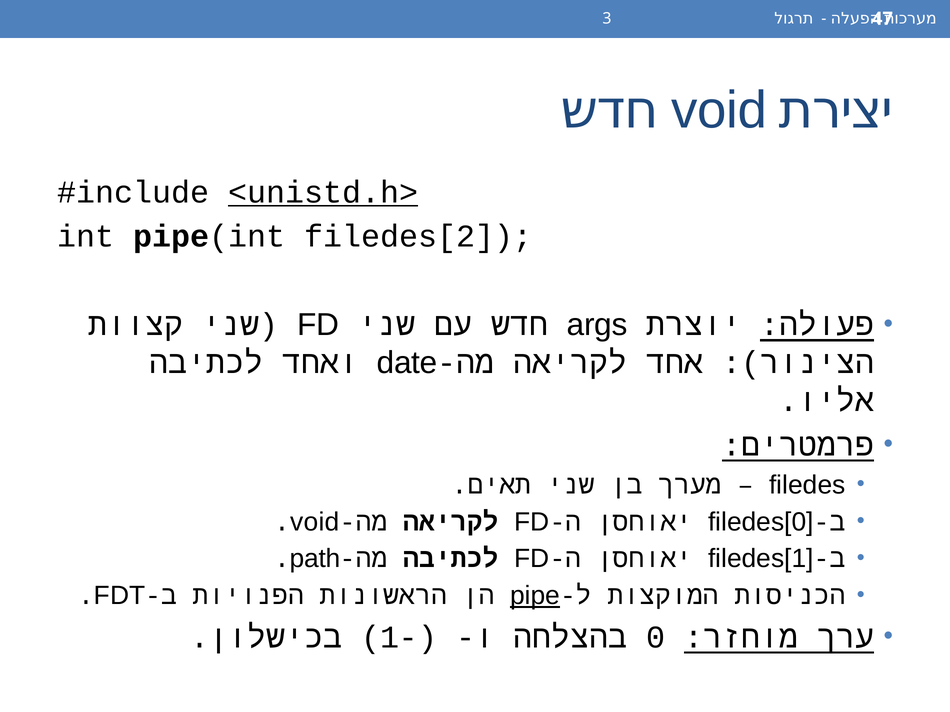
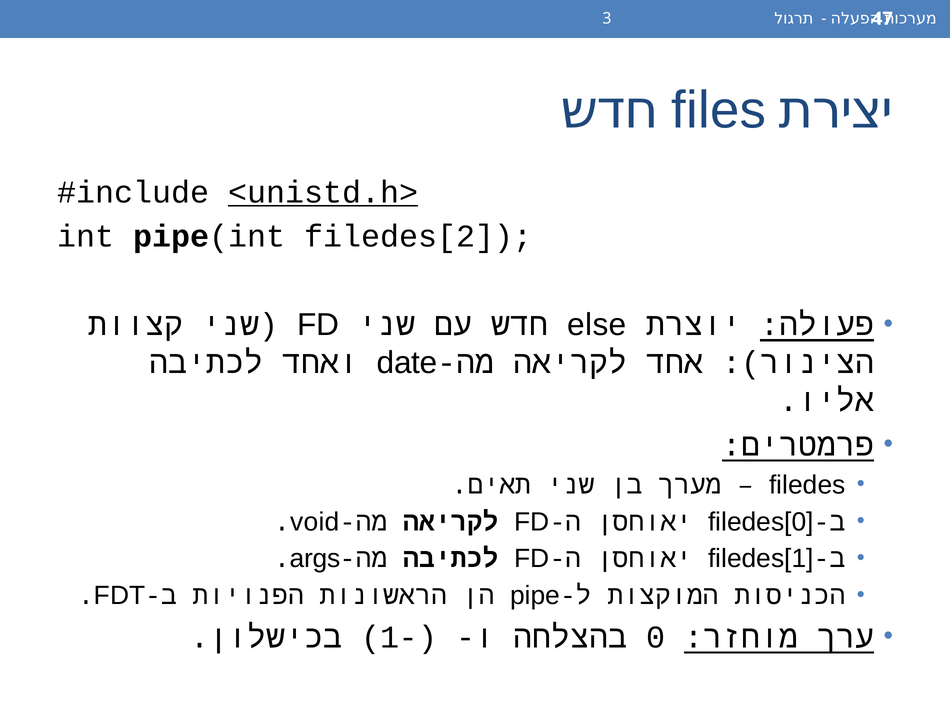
void: void -> files (719, 111)
args: args -> else (597, 325)
path: path -> args (315, 559)
pipe underline: present -> none (535, 596)
